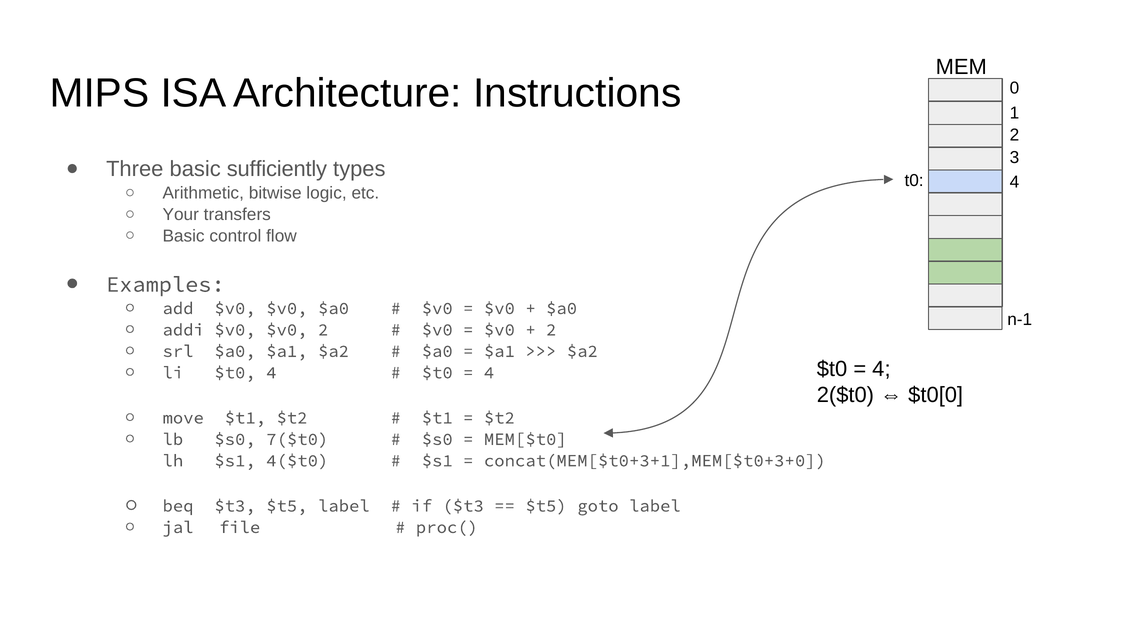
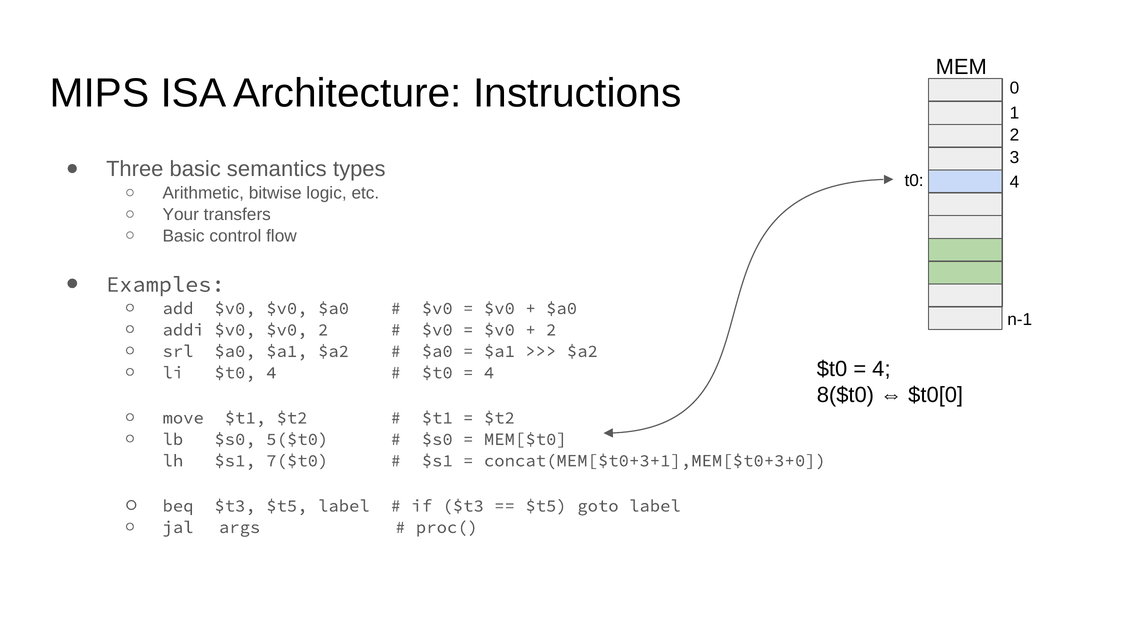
sufficiently: sufficiently -> semantics (277, 169)
2($t0: 2($t0 -> 8($t0 (845, 395)
7($t0: 7($t0 -> 5($t0 (297, 439)
4($t0: 4($t0 -> 7($t0 (297, 460)
file: file -> args (240, 527)
